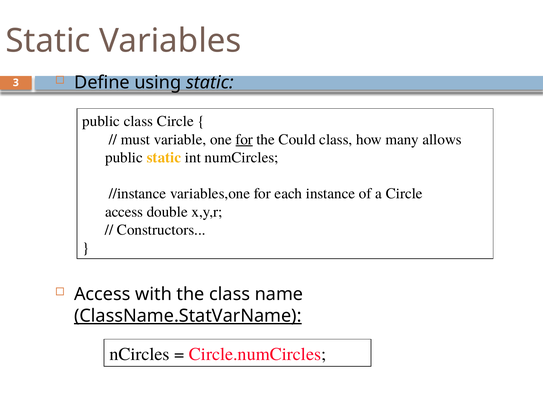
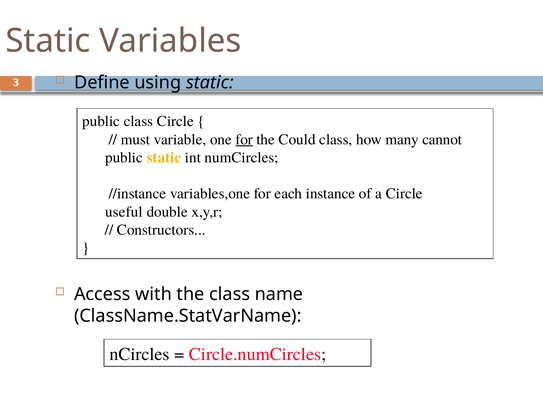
allows: allows -> cannot (442, 139)
access: access -> useful (124, 212)
ClassName.StatVarName underline: present -> none (188, 316)
